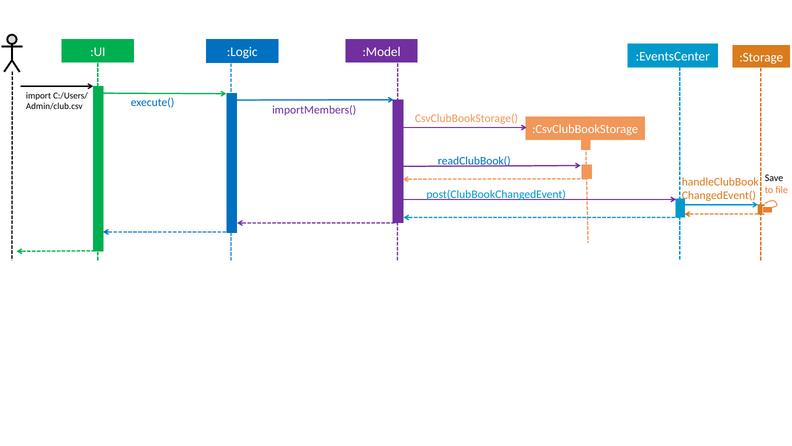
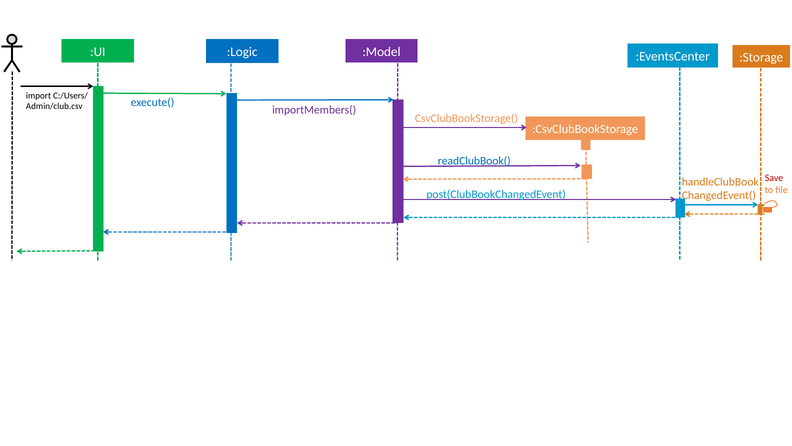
Save colour: black -> red (774, 178)
